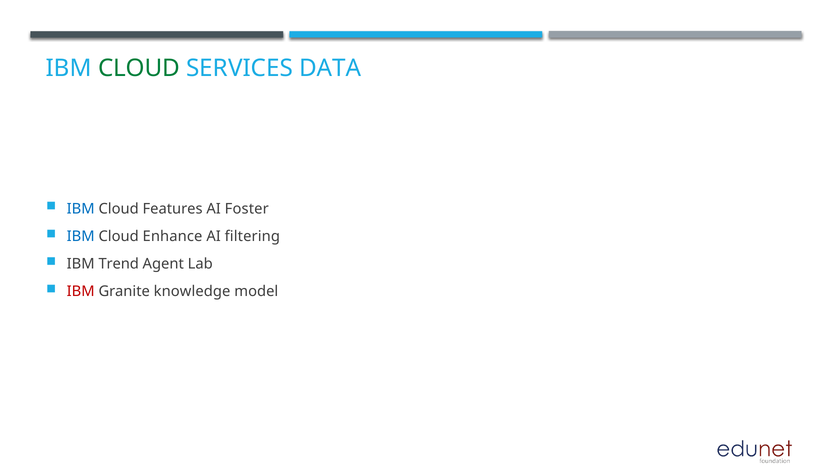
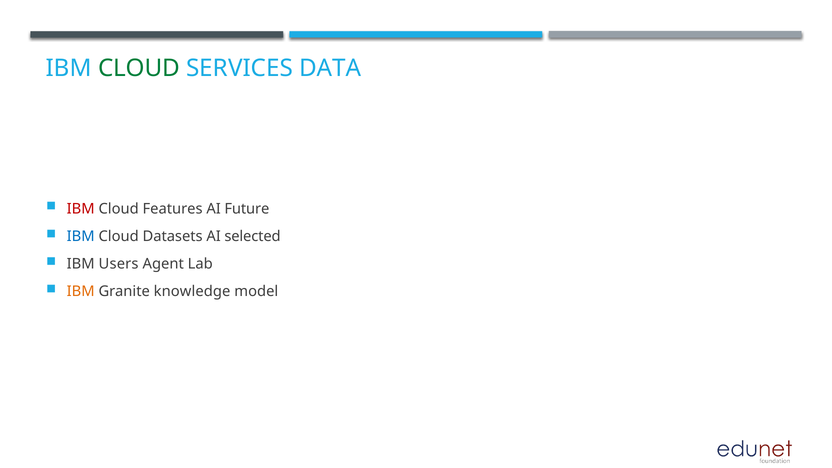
IBM colour: blue -> red (81, 209)
Foster: Foster -> Future (247, 209)
Enhance: Enhance -> Datasets (173, 236)
filtering: filtering -> selected (252, 236)
Trend: Trend -> Users (119, 264)
IBM colour: red -> orange (81, 292)
